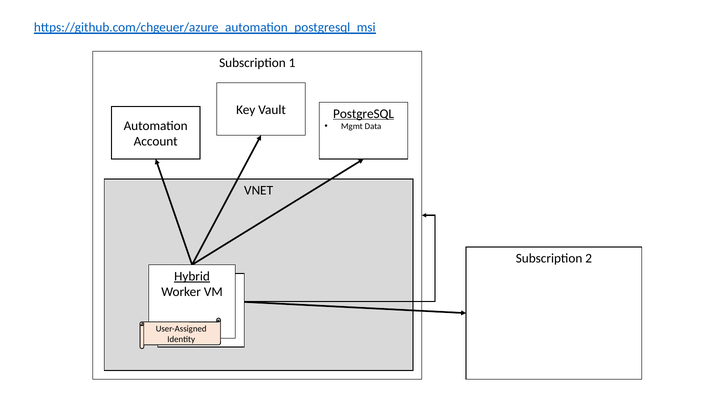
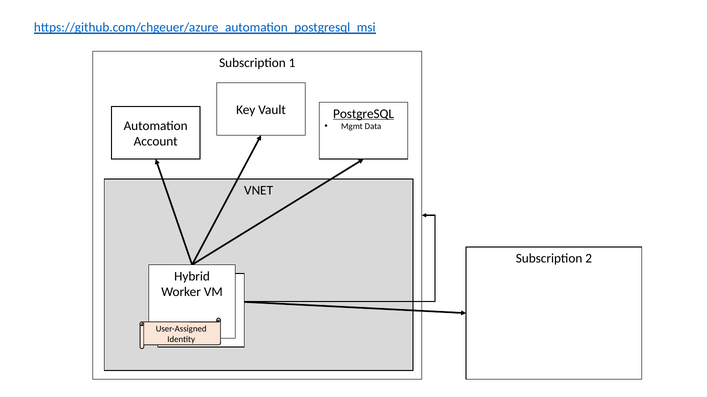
Hybrid underline: present -> none (192, 277)
